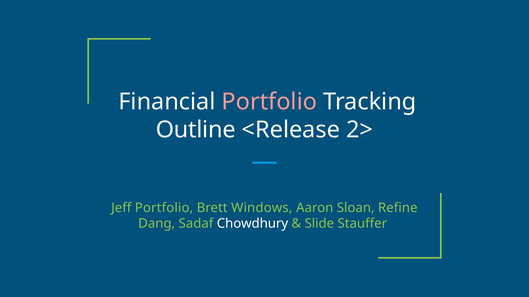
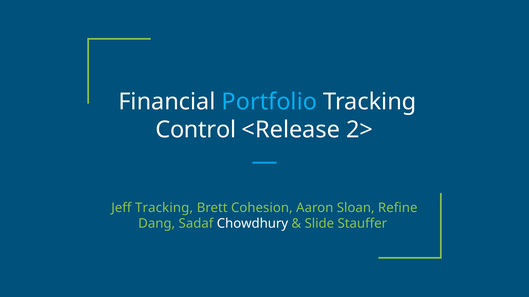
Portfolio colour: pink -> light blue (269, 102)
Outline: Outline -> Control (196, 130)
Jeff Portfolio: Portfolio -> Tracking (164, 208)
Windows: Windows -> Cohesion (262, 208)
